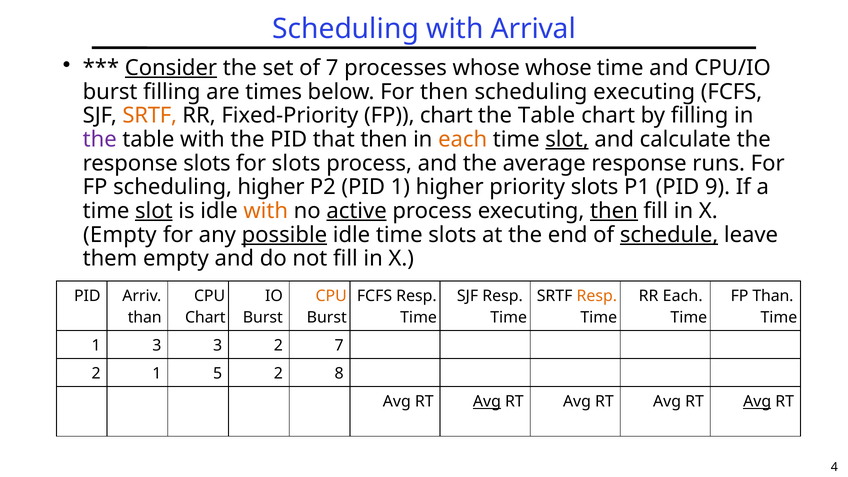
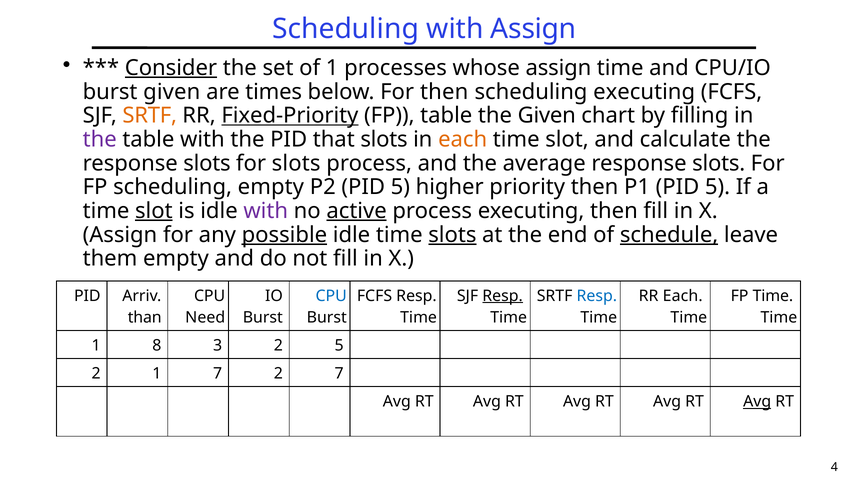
with Arrival: Arrival -> Assign (533, 29)
of 7: 7 -> 1 (332, 68)
whose whose: whose -> assign (558, 68)
burst filling: filling -> given (172, 92)
Fixed-Priority underline: none -> present (290, 116)
FP chart: chart -> table (446, 116)
Table: Table -> Given (547, 116)
that then: then -> slots (384, 139)
slot underline: present -> none (567, 139)
average response runs: runs -> slots (719, 163)
scheduling higher: higher -> empty (271, 187)
P2 PID 1: 1 -> 5 (400, 187)
priority slots: slots -> then (595, 187)
P1 PID 9: 9 -> 5 (718, 187)
with colour: orange -> purple (266, 211)
then underline: present -> none (614, 211)
Empty: Empty -> Assign (120, 235)
slots underline: none -> present (452, 235)
CPU colour: orange -> blue (331, 296)
Resp underline: none -> present (503, 296)
Resp colour: orange -> blue (597, 296)
FP Than: Than -> Time (773, 296)
Chart: Chart -> Need (205, 317)
1 3: 3 -> 8 (157, 345)
2 7: 7 -> 5 (339, 345)
1 5: 5 -> 7 (218, 373)
2 8: 8 -> 7 (339, 373)
Avg underline: present -> none (487, 401)
